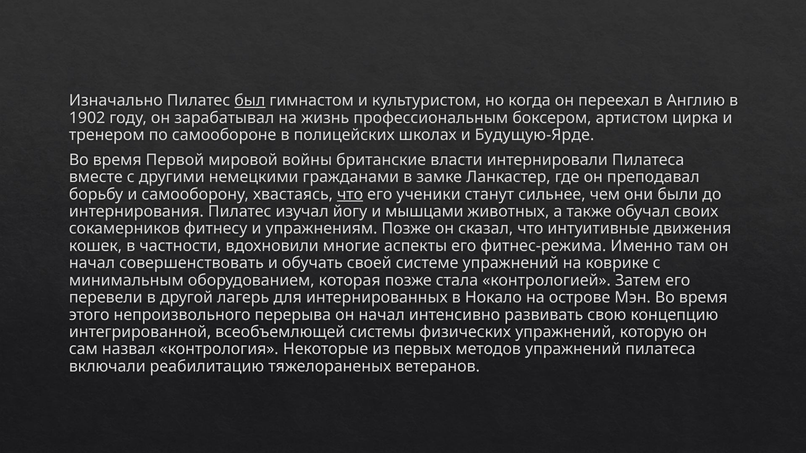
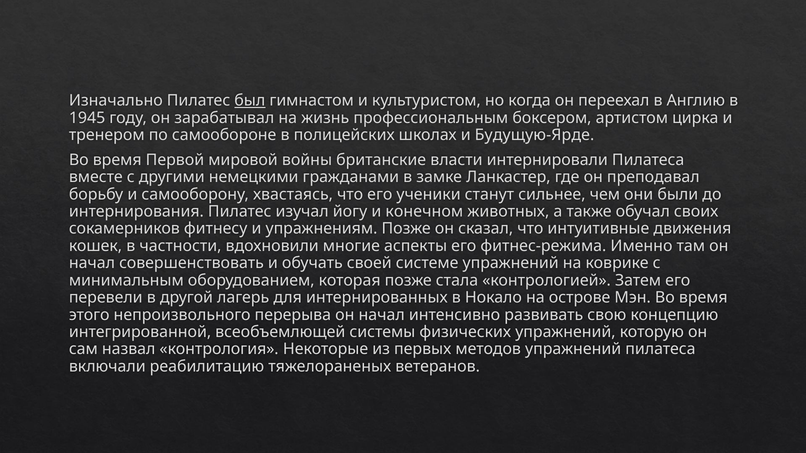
1902: 1902 -> 1945 (87, 118)
что underline: present -> none (350, 194)
мышцами: мышцами -> конечном (424, 212)
